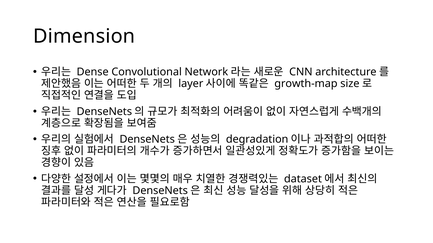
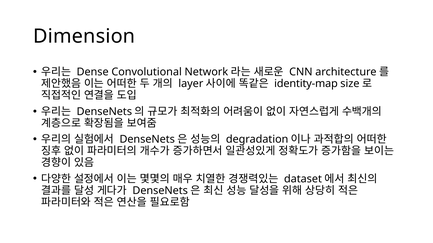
growth-map: growth-map -> identity-map (306, 84)
